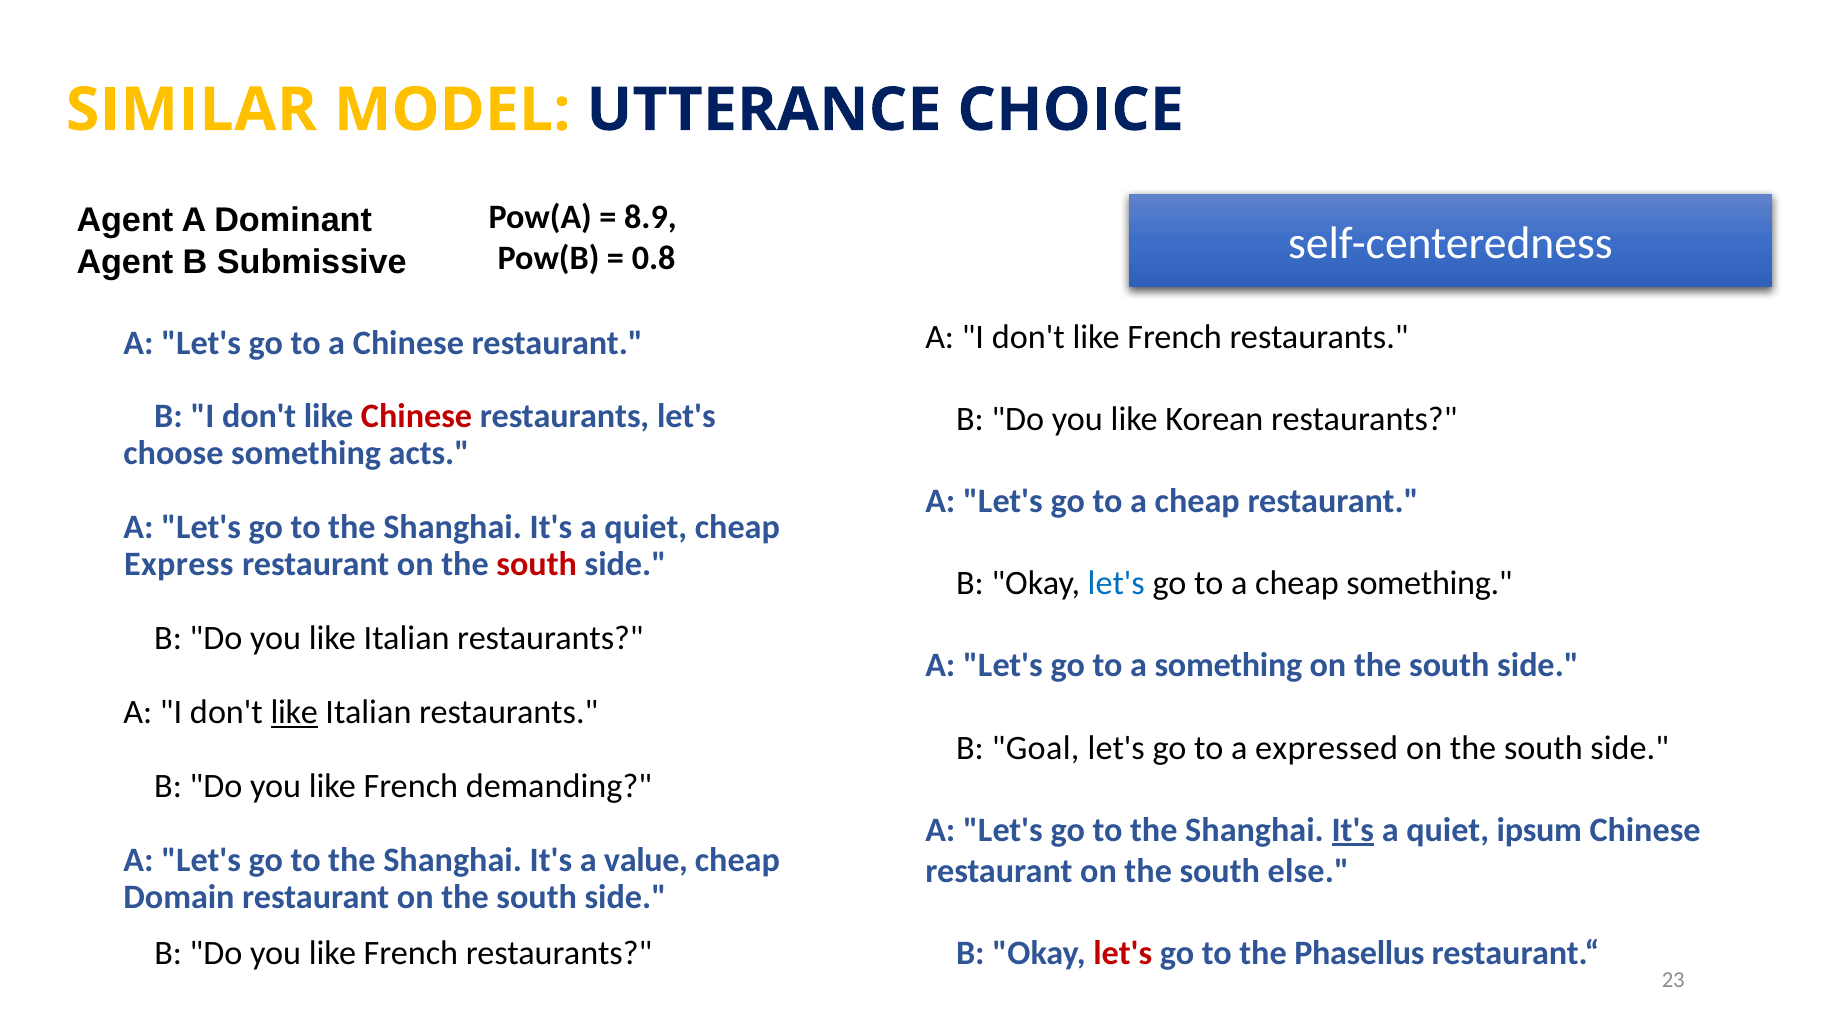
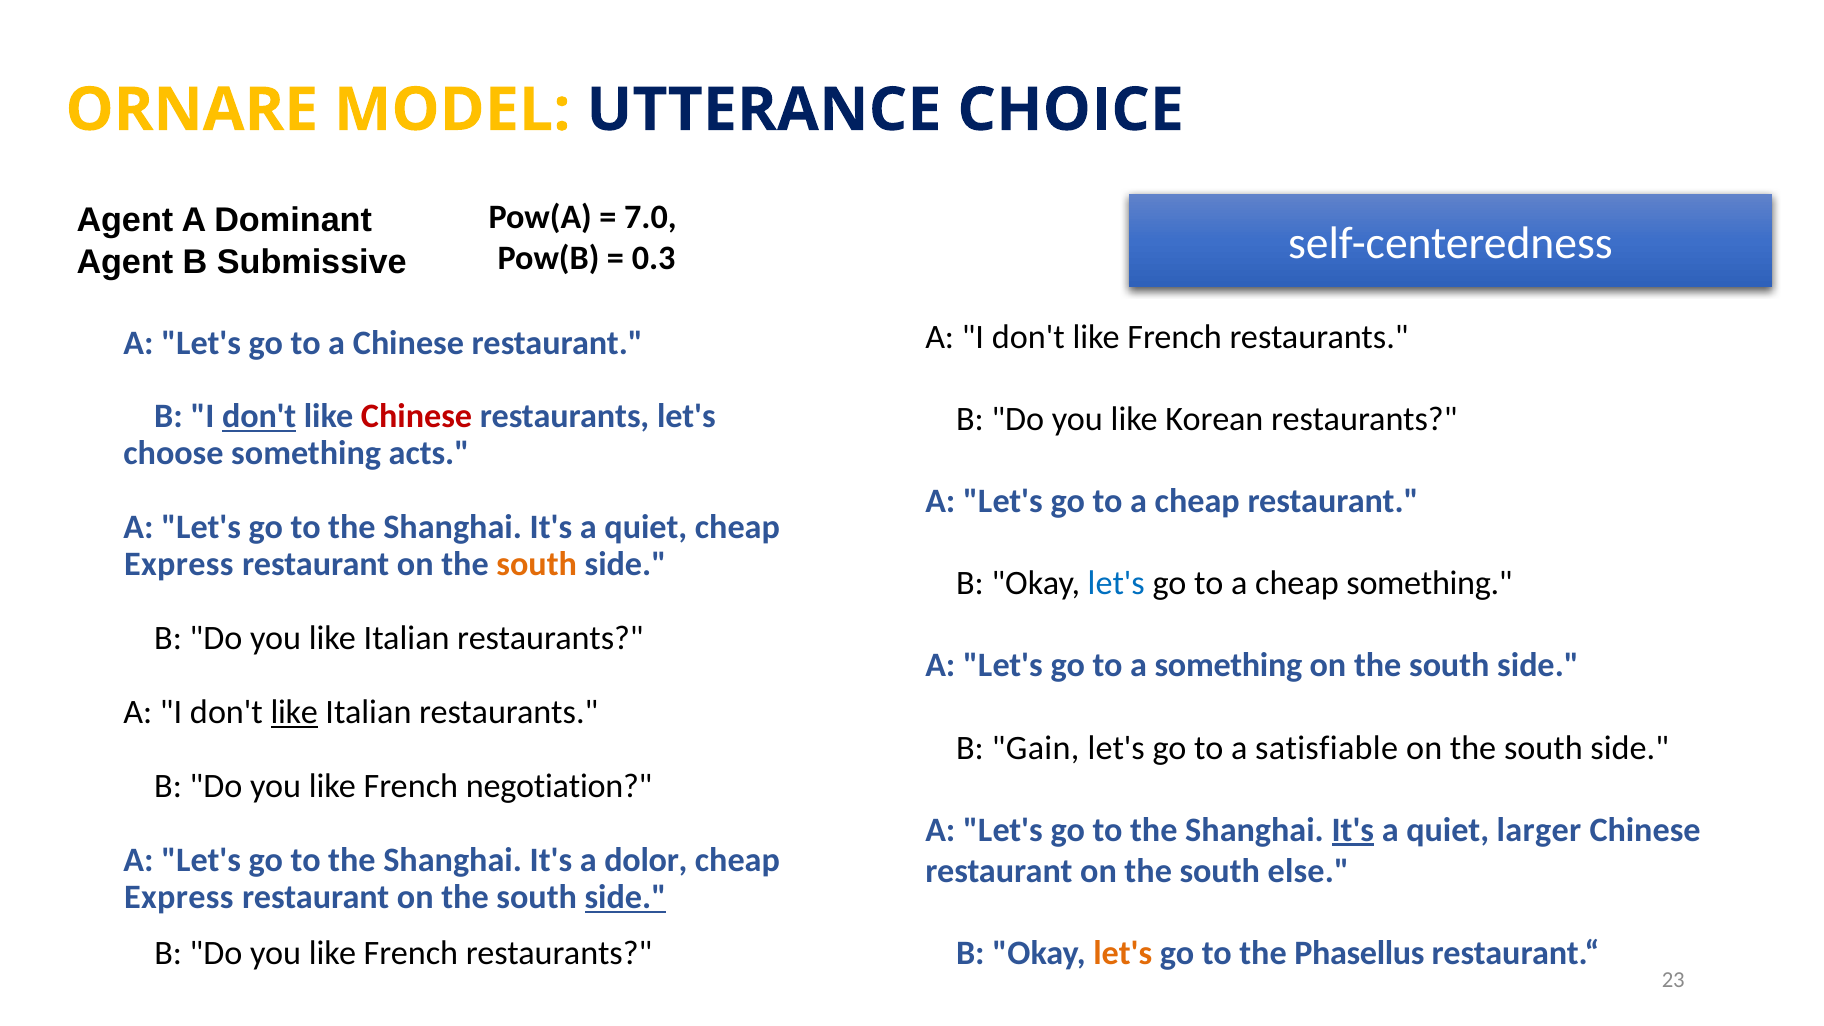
SIMILAR: SIMILAR -> ORNARE (192, 110)
8.9: 8.9 -> 7.0 (650, 217)
0.8: 0.8 -> 0.3 (654, 258)
don't underline: none -> present (259, 417)
south colour: red -> orange (537, 564)
Goal: Goal -> Gain (1036, 748)
expressed: expressed -> satisfiable (1327, 748)
demanding: demanding -> negotiation (559, 786)
ipsum: ipsum -> larger (1539, 830)
value: value -> dolor (646, 860)
Domain: Domain -> Express (179, 897)
side underline: none -> present (625, 897)
let's colour: red -> orange (1123, 953)
